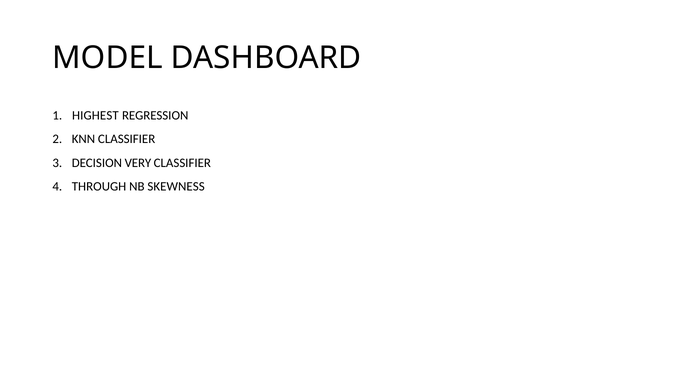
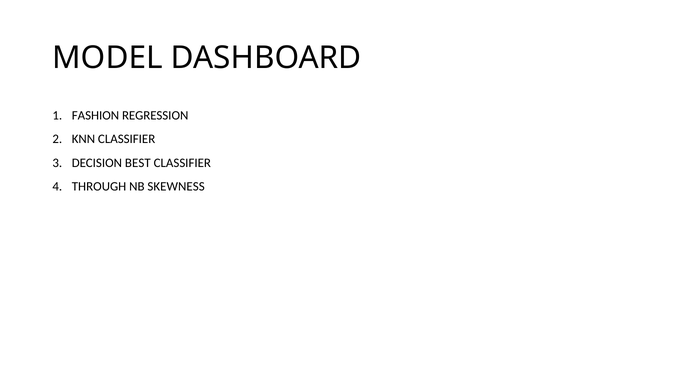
HIGHEST: HIGHEST -> FASHION (95, 115)
VERY: VERY -> BEST (138, 163)
